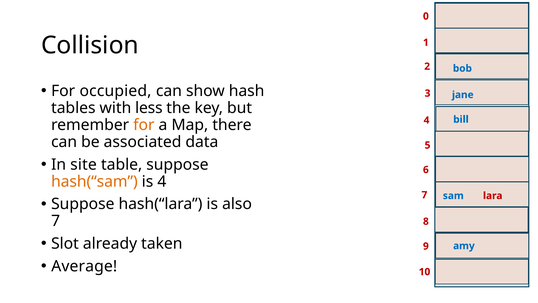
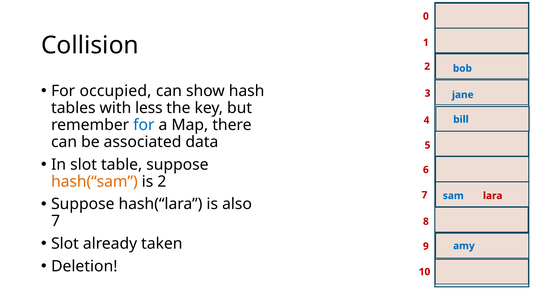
for colour: orange -> blue (144, 125)
In site: site -> slot (84, 164)
is 4: 4 -> 2 (162, 181)
Average: Average -> Deletion (84, 266)
